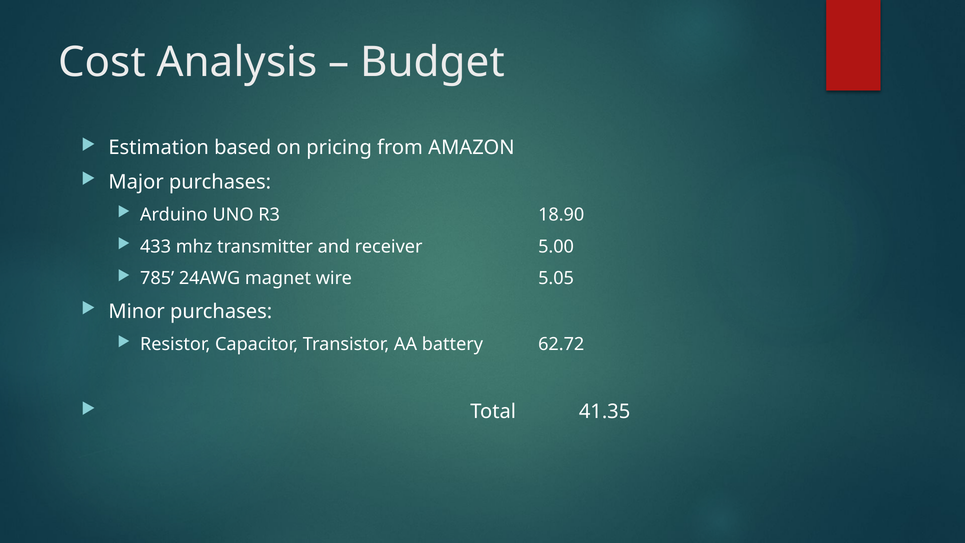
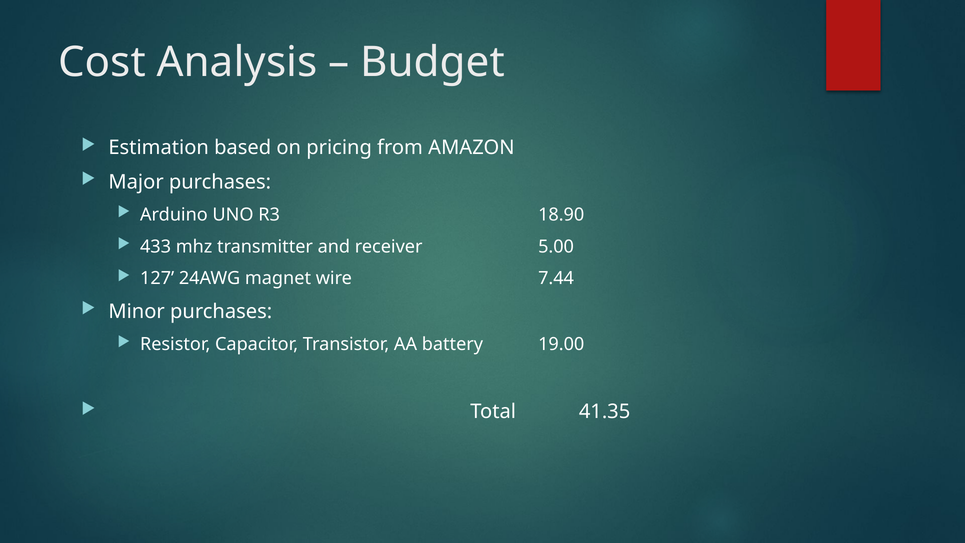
785: 785 -> 127 (157, 278)
5.05: 5.05 -> 7.44 (556, 278)
62.72: 62.72 -> 19.00 (561, 344)
